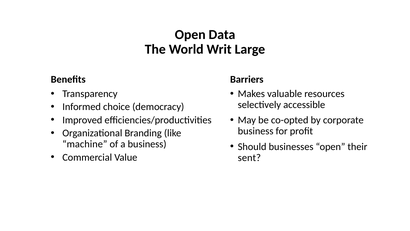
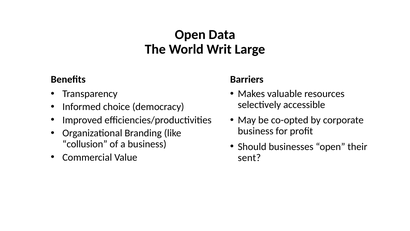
machine: machine -> collusion (85, 144)
